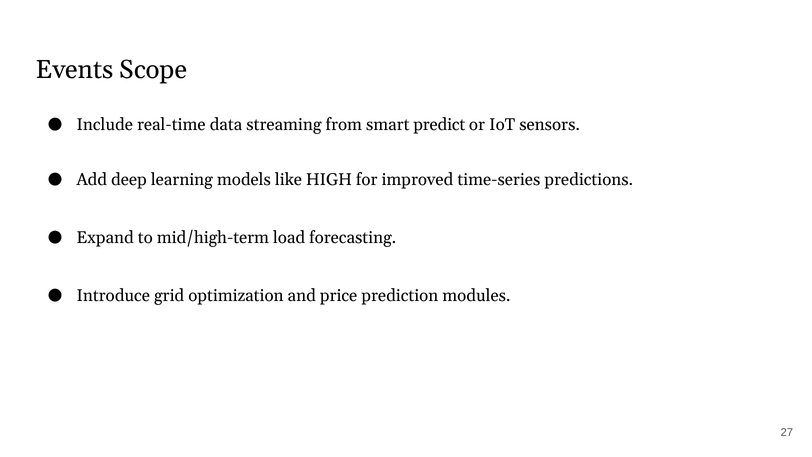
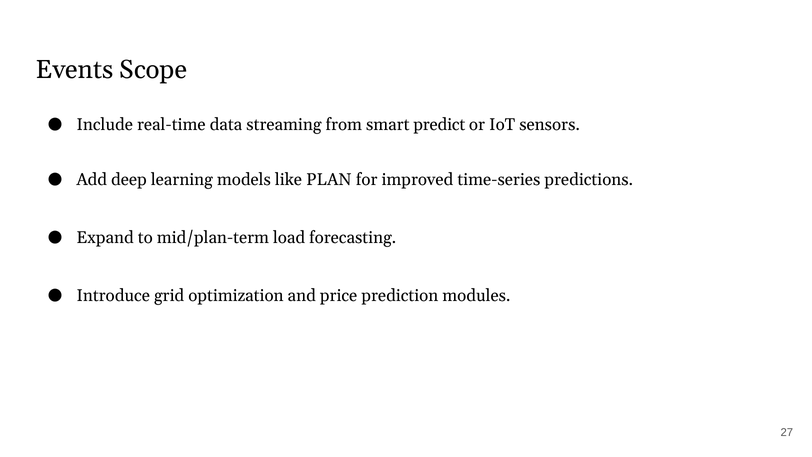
HIGH: HIGH -> PLAN (329, 180)
mid/high-term: mid/high-term -> mid/plan-term (213, 238)
